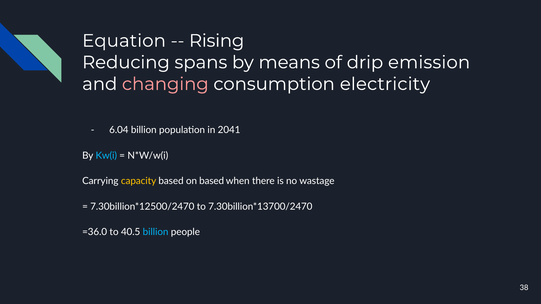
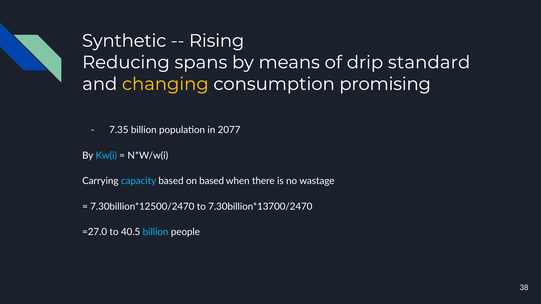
Equation: Equation -> Synthetic (124, 41)
emission: emission -> standard (429, 62)
changing colour: pink -> yellow (165, 84)
electricity: electricity -> promising (385, 84)
6.04: 6.04 -> 7.35 (119, 130)
2041: 2041 -> 2077 (229, 130)
capacity colour: yellow -> light blue (139, 181)
=36.0: =36.0 -> =27.0 (95, 232)
